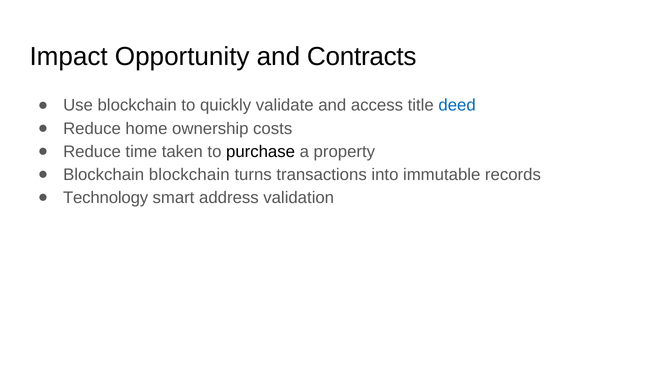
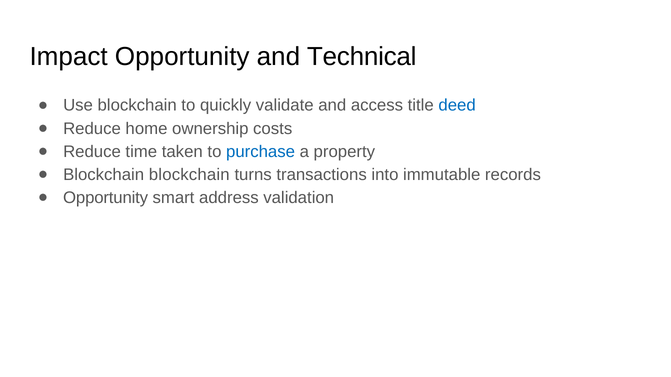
Contracts: Contracts -> Technical (362, 57)
purchase colour: black -> blue (261, 152)
Technology: Technology -> Opportunity (106, 198)
